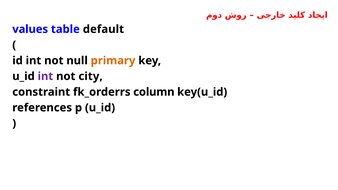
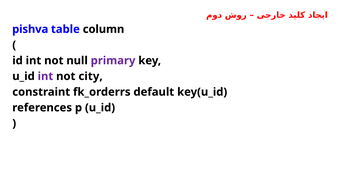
values: values -> pishva (30, 29)
default: default -> column (104, 29)
primary colour: orange -> purple (113, 61)
column: column -> default (154, 92)
